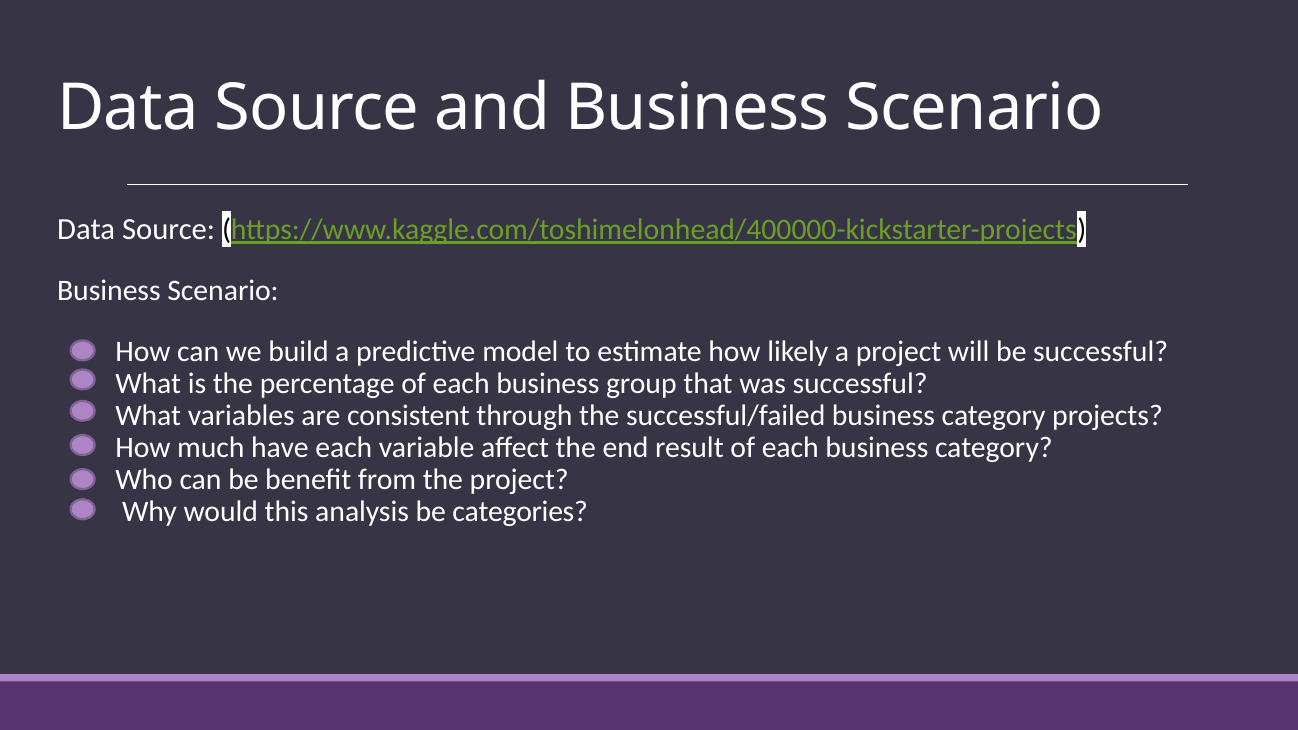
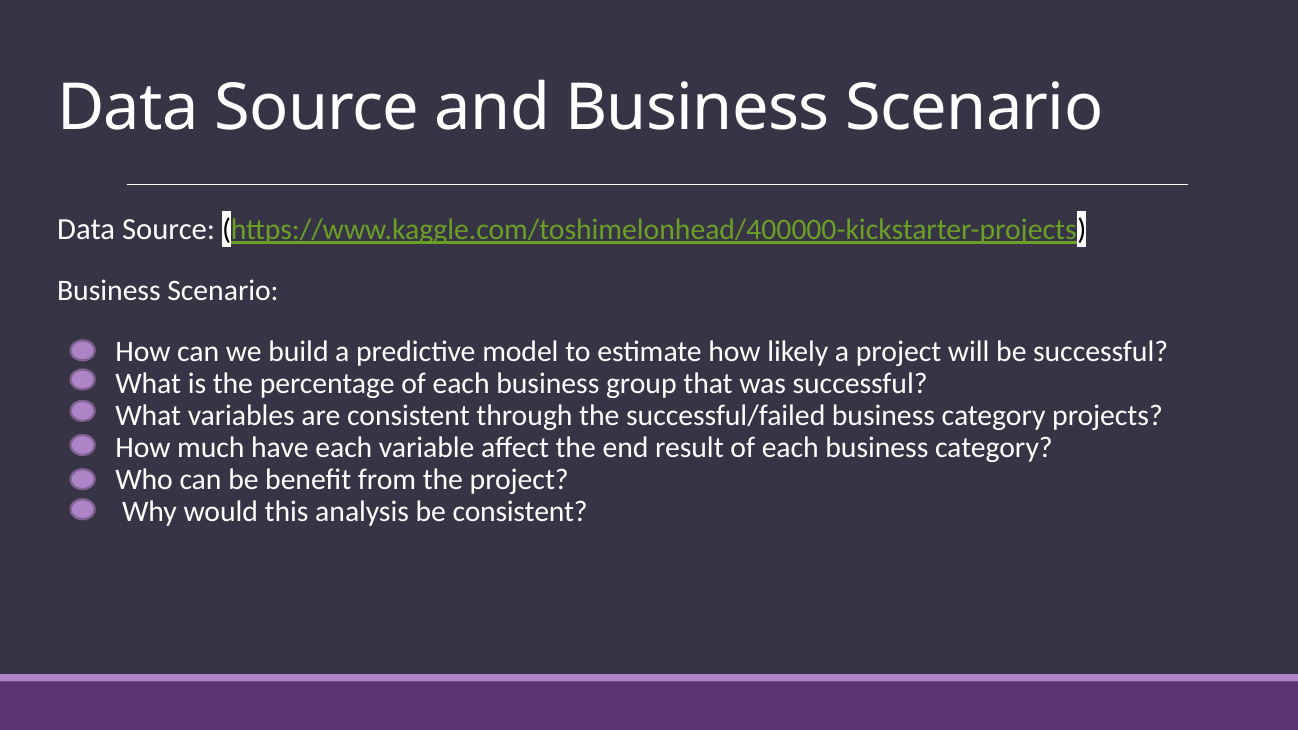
be categories: categories -> consistent (520, 512)
